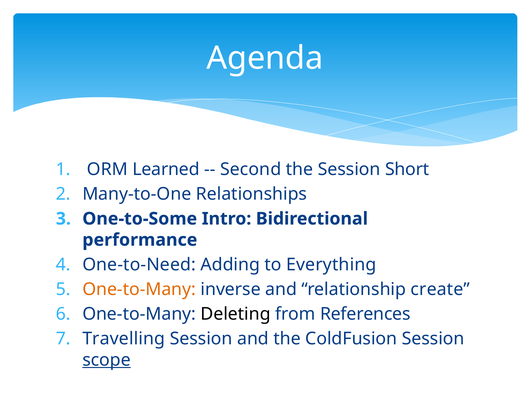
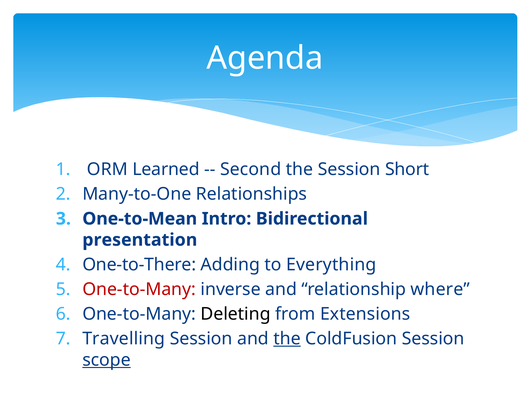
One-to-Some: One-to-Some -> One-to-Mean (140, 219)
performance: performance -> presentation (140, 240)
One-to-Need: One-to-Need -> One-to-There (139, 265)
One-to-Many colour: orange -> red (139, 290)
create: create -> where (440, 290)
References: References -> Extensions (365, 314)
the underline: none -> present (287, 339)
